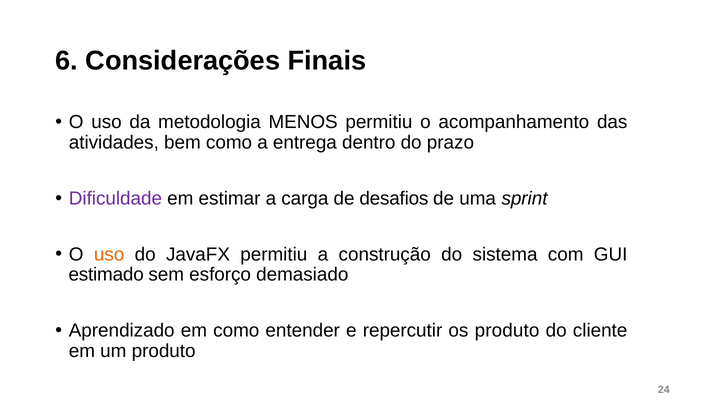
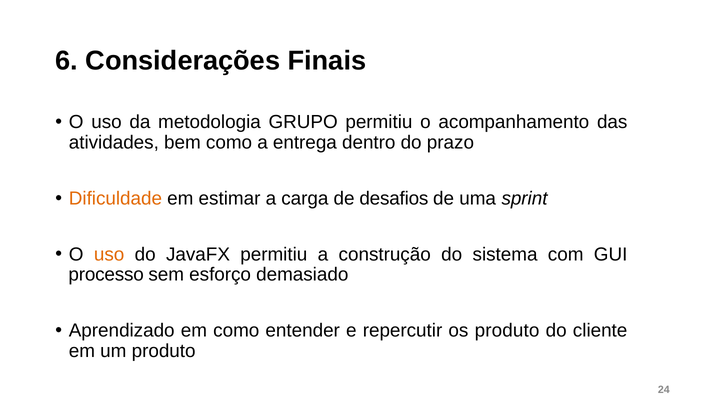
MENOS: MENOS -> GRUPO (303, 122)
Dificuldade colour: purple -> orange (115, 198)
estimado: estimado -> processo (106, 275)
